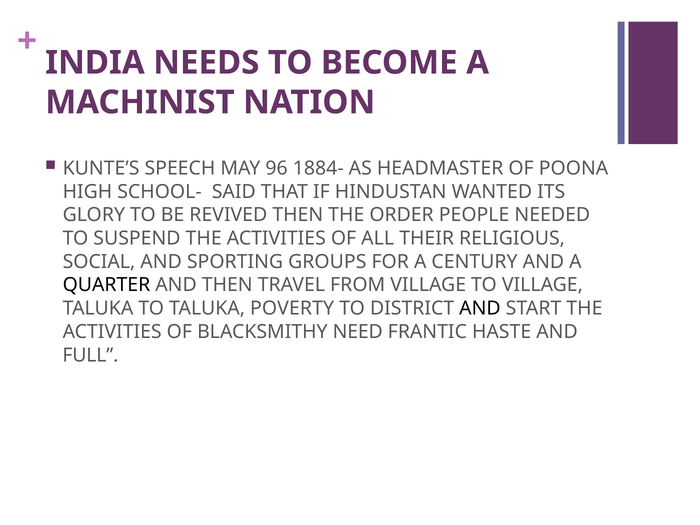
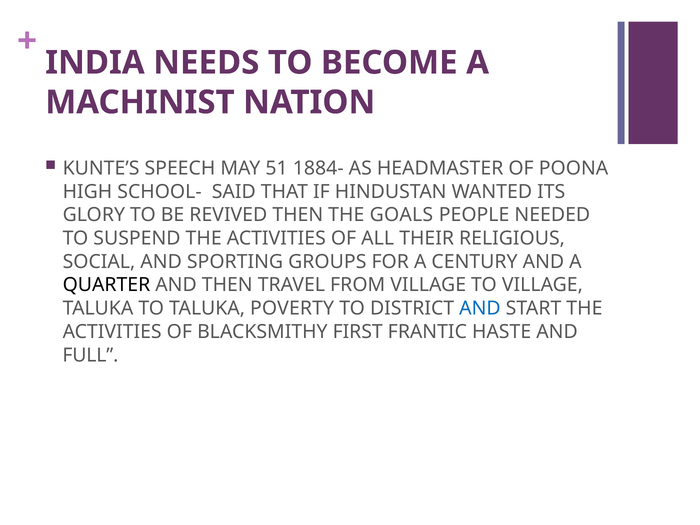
96: 96 -> 51 (277, 168)
ORDER: ORDER -> GOALS (401, 215)
AND colour: black -> blue (480, 308)
NEED: NEED -> FIRST (358, 332)
